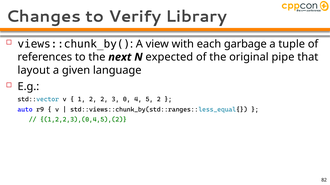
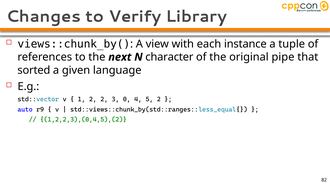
garbage: garbage -> instance (245, 44)
expected: expected -> character (169, 57)
layout: layout -> sorted (34, 70)
